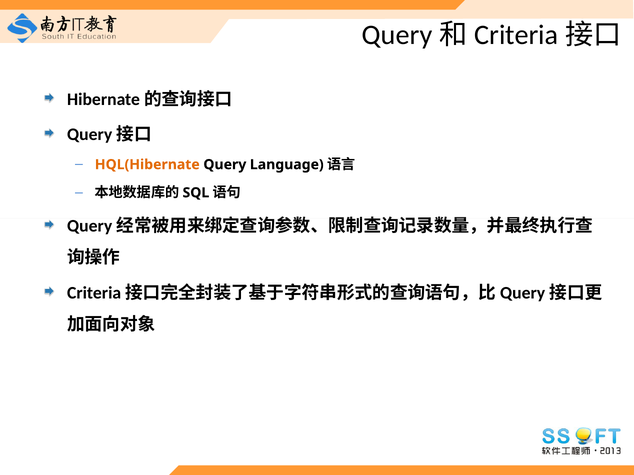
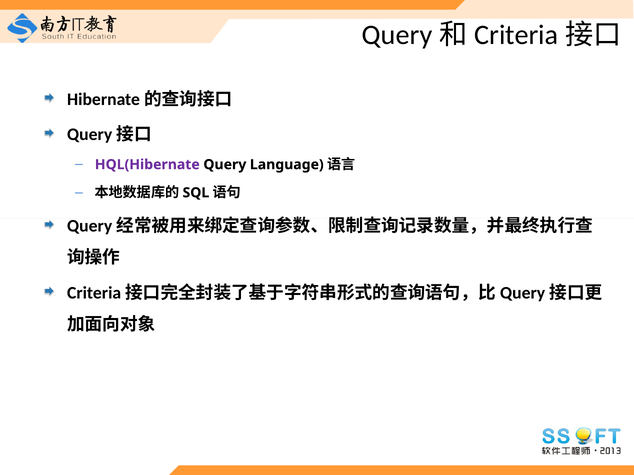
HQL(Hibernate colour: orange -> purple (147, 165)
